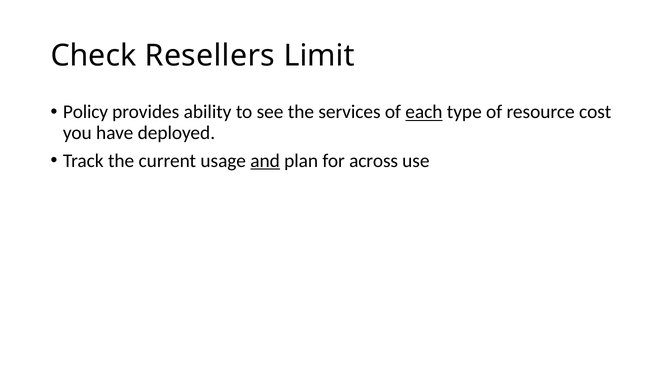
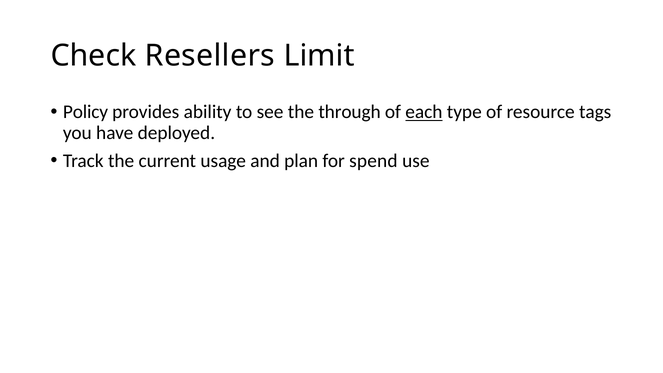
services: services -> through (350, 112)
cost: cost -> tags (595, 112)
and underline: present -> none (265, 161)
across: across -> spend (373, 161)
